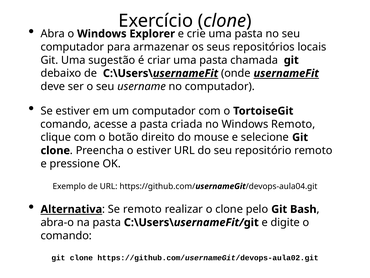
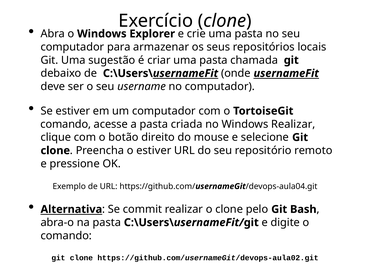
Windows Remoto: Remoto -> Realizar (293, 124)
Se remoto: remoto -> commit (143, 209)
